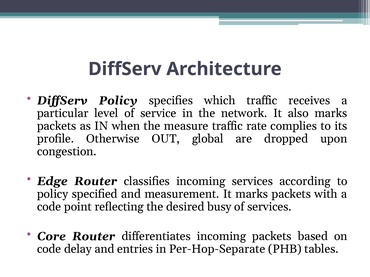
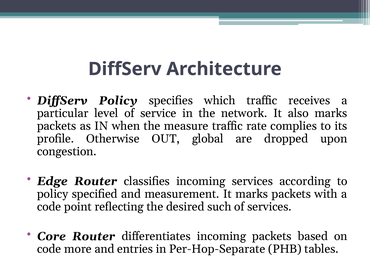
busy: busy -> such (219, 207)
delay: delay -> more (78, 250)
